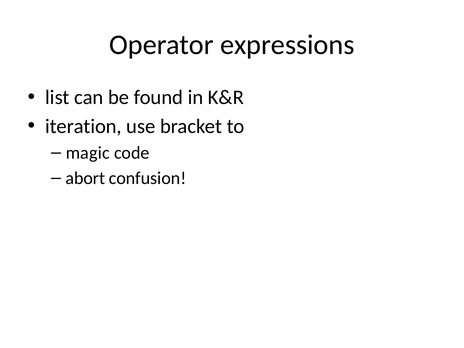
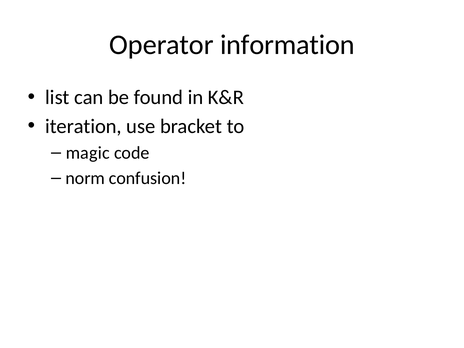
expressions: expressions -> information (287, 45)
abort: abort -> norm (85, 178)
